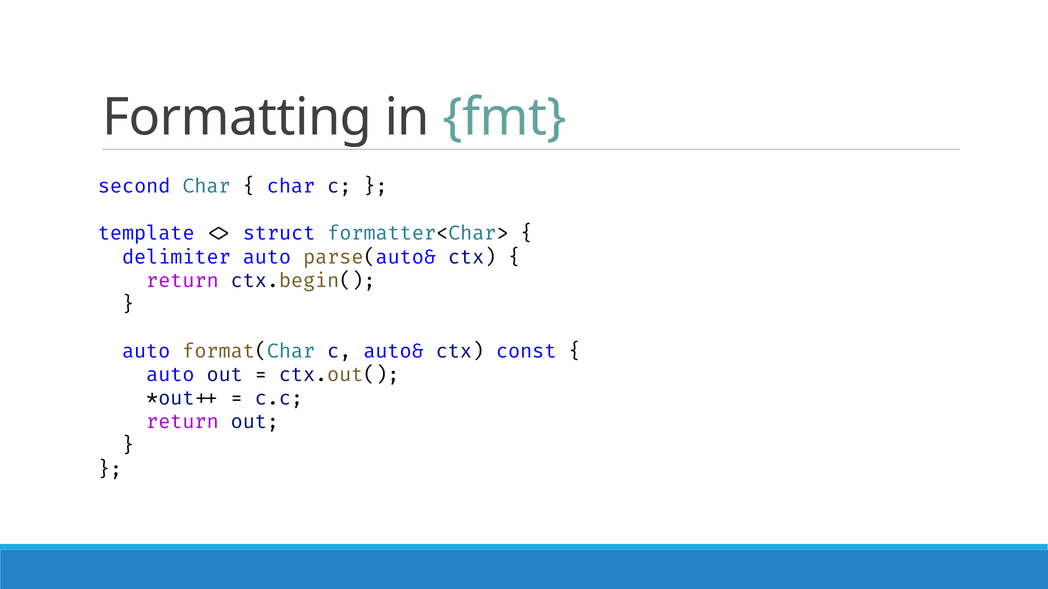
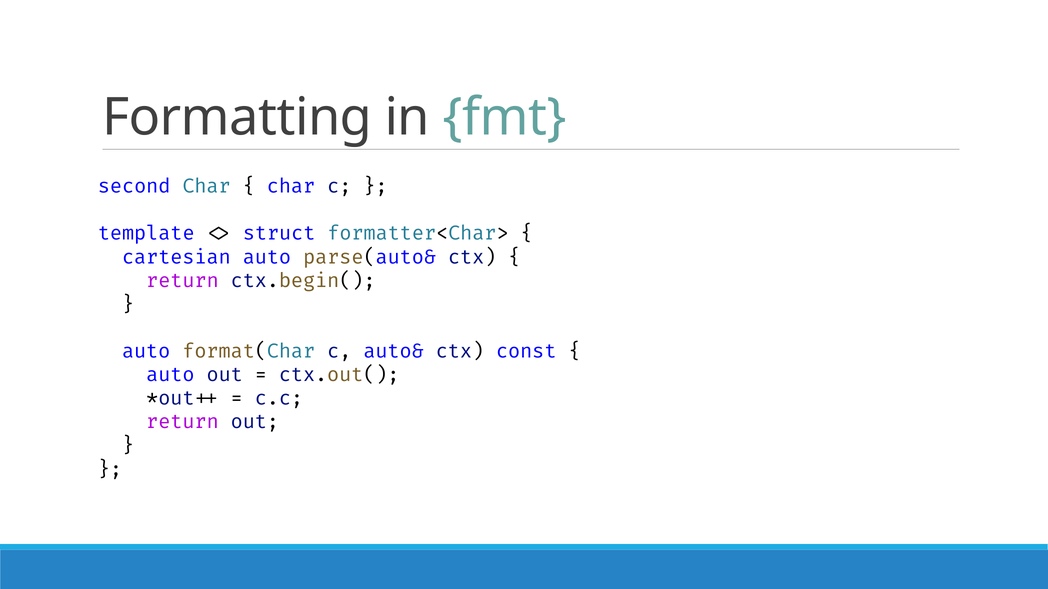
delimiter: delimiter -> cartesian (176, 257)
